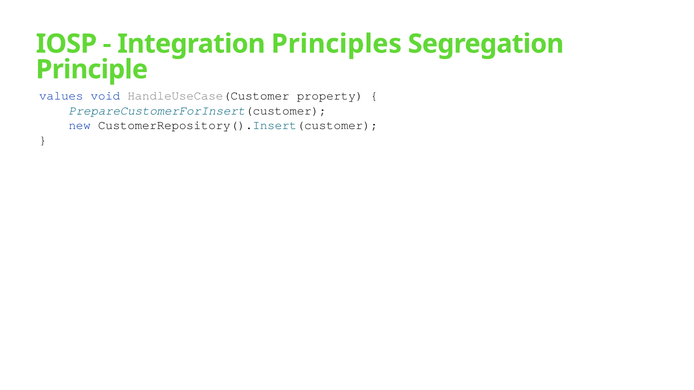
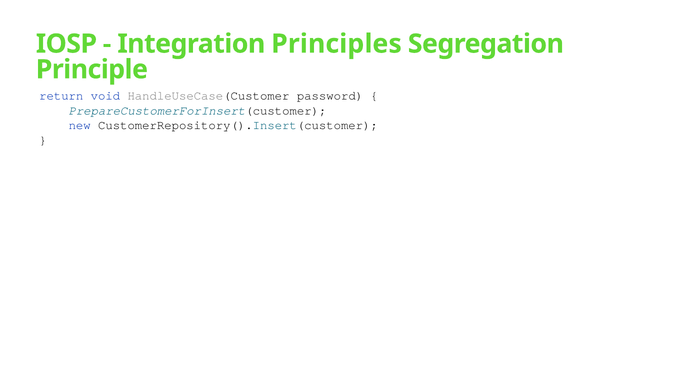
values: values -> return (61, 96)
property: property -> password (330, 96)
